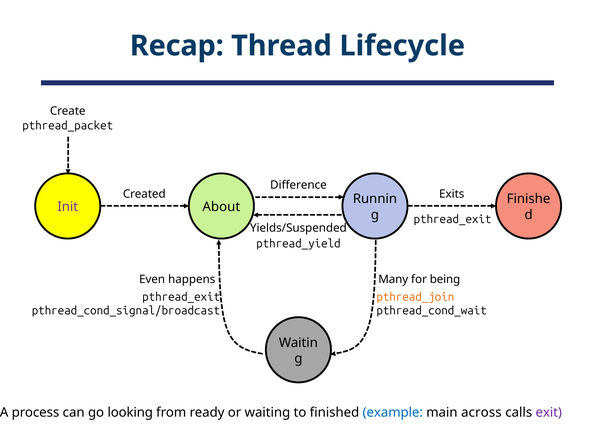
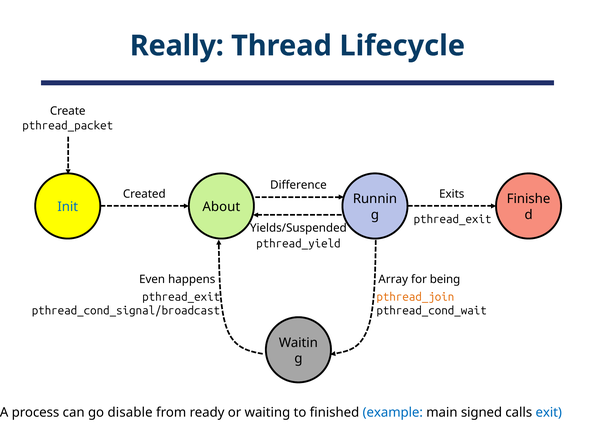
Recap: Recap -> Really (177, 46)
Init colour: purple -> blue (68, 207)
Many: Many -> Array (393, 279)
looking: looking -> disable (130, 412)
across: across -> signed (481, 412)
exit colour: purple -> blue (549, 412)
